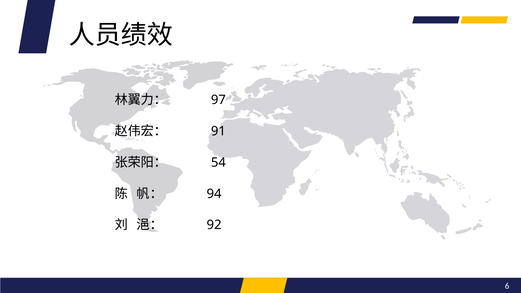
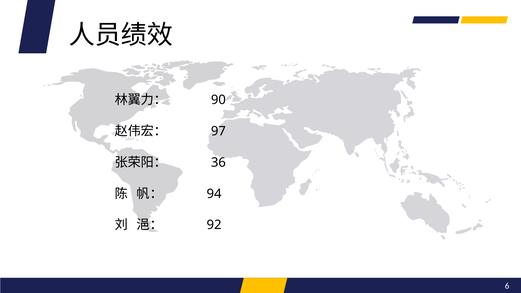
97: 97 -> 90 (218, 100)
91: 91 -> 97 (218, 131)
54: 54 -> 36 (218, 162)
